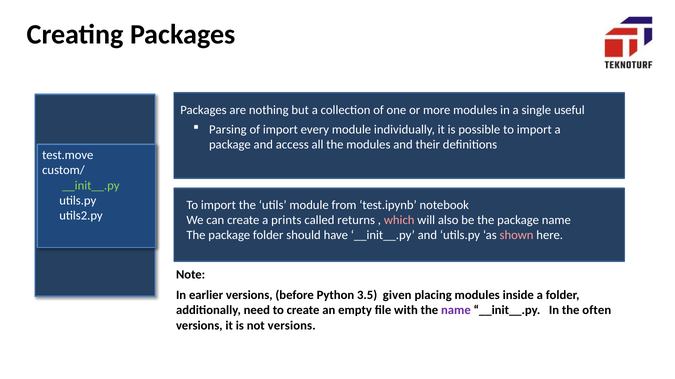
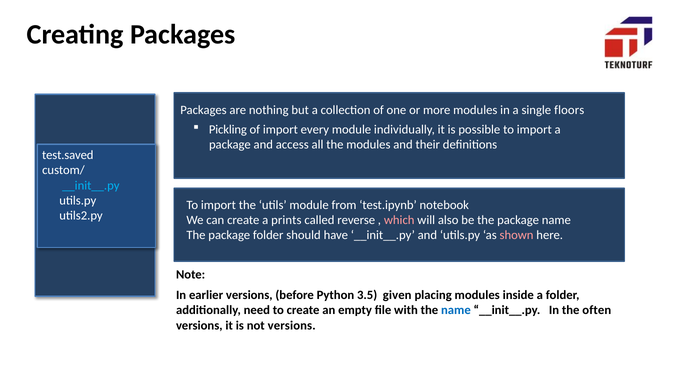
useful: useful -> floors (569, 110)
Parsing: Parsing -> Pickling (228, 130)
test.move: test.move -> test.saved (68, 155)
__init__.py colour: light green -> light blue (91, 186)
returns: returns -> reverse (356, 220)
name colour: purple -> blue (456, 311)
